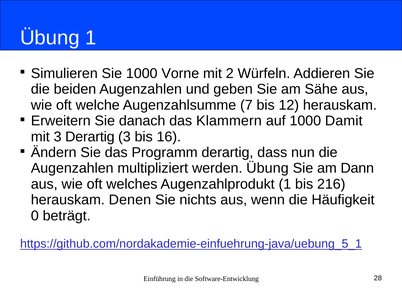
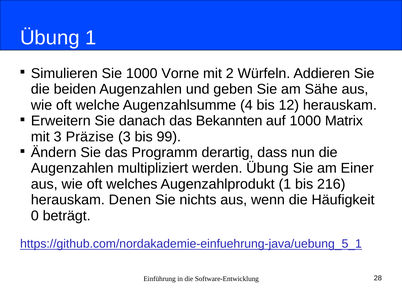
7: 7 -> 4 (246, 105)
Klammern: Klammern -> Bekannten (229, 121)
Damit: Damit -> Matrix (344, 121)
3 Derartig: Derartig -> Präzise (90, 137)
16: 16 -> 99 (169, 137)
Dann: Dann -> Einer (357, 169)
